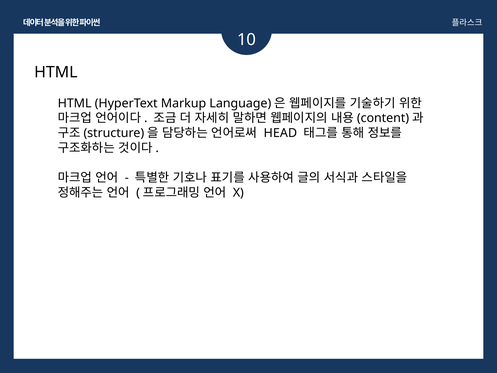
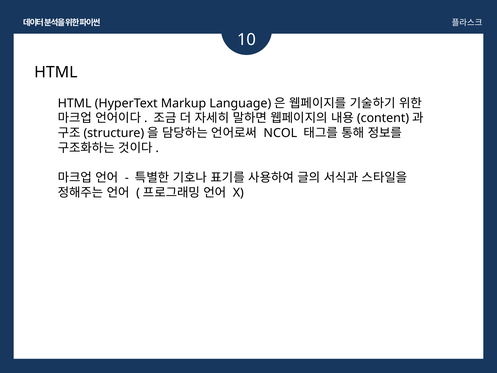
HEAD: HEAD -> NCOL (280, 133)
